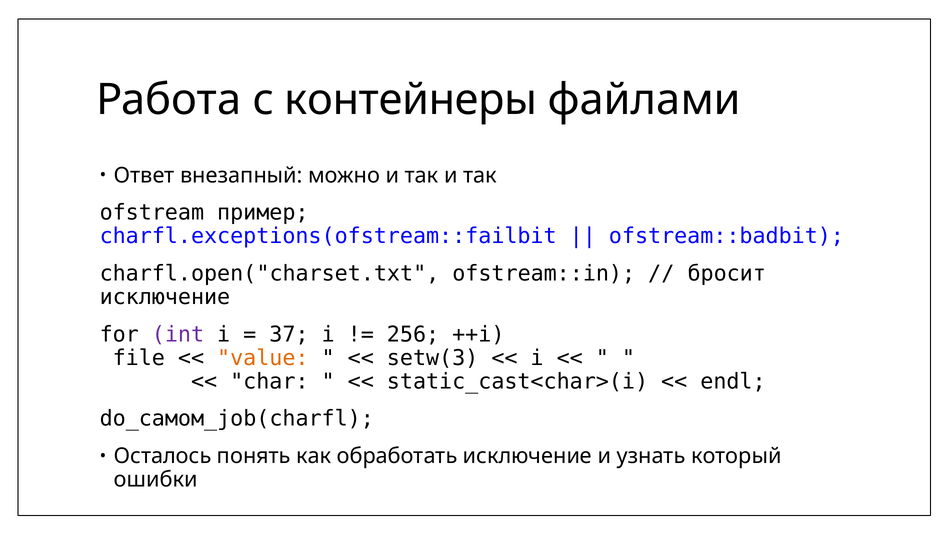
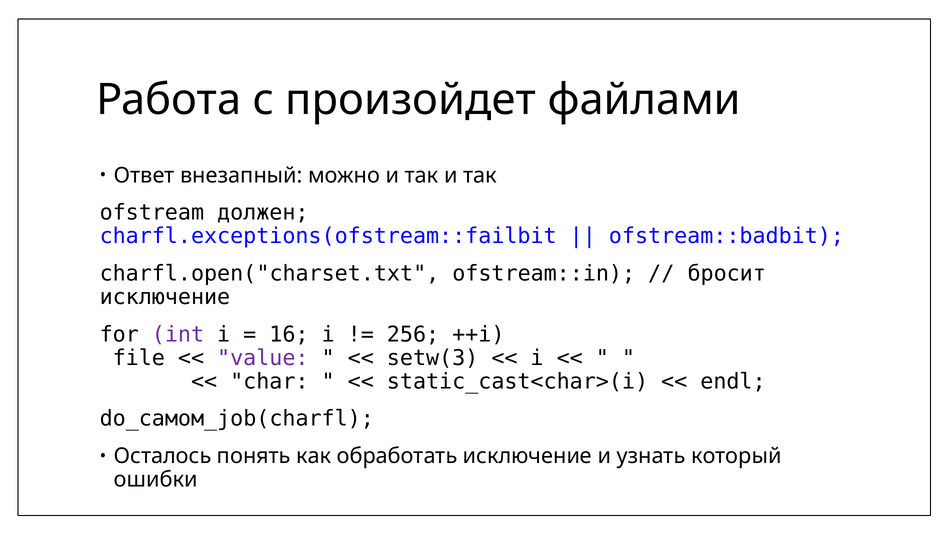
контейнеры: контейнеры -> произойдет (411, 100)
пример: пример -> должен (263, 213)
37: 37 -> 16 (289, 334)
value colour: orange -> purple (263, 358)
